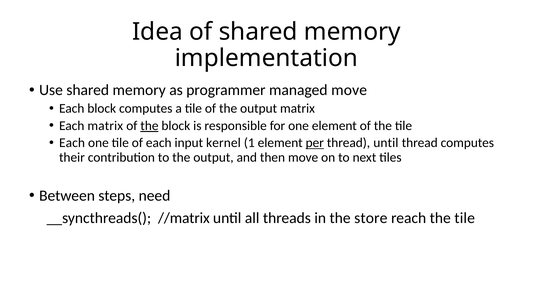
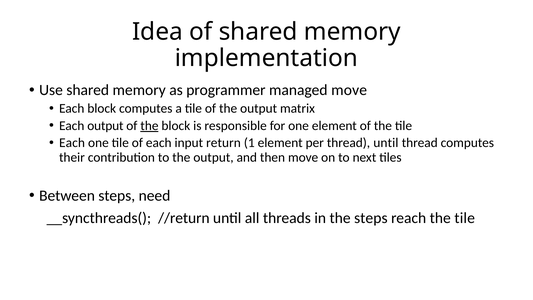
Each matrix: matrix -> output (105, 126)
kernel: kernel -> return (223, 143)
per underline: present -> none (315, 143)
//matrix: //matrix -> //return (184, 218)
the store: store -> steps (371, 218)
